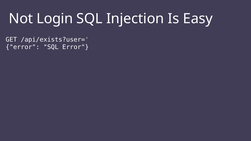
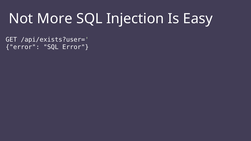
Login: Login -> More (55, 19)
